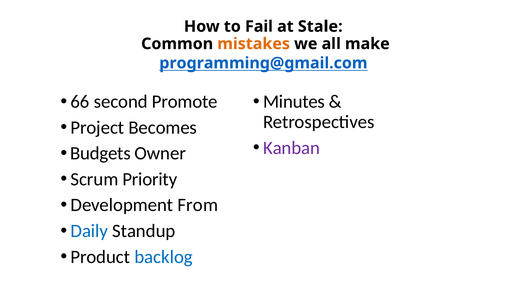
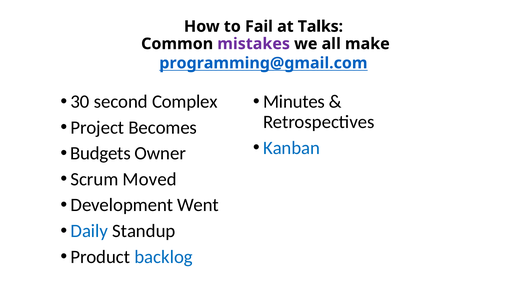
Stale: Stale -> Talks (320, 26)
mistakes colour: orange -> purple (254, 44)
66: 66 -> 30 (80, 101)
Promote: Promote -> Complex (185, 101)
Kanban colour: purple -> blue (292, 148)
Priority: Priority -> Moved (150, 179)
From: From -> Went (198, 205)
